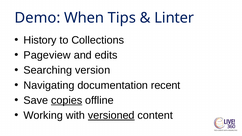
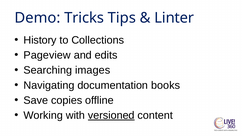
When: When -> Tricks (84, 18)
version: version -> images (93, 70)
recent: recent -> books (166, 85)
copies underline: present -> none (67, 100)
